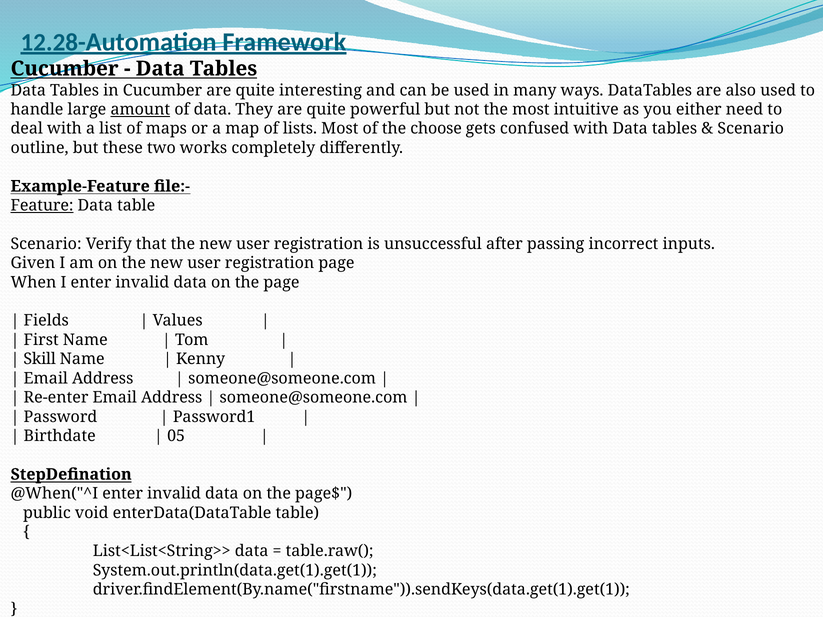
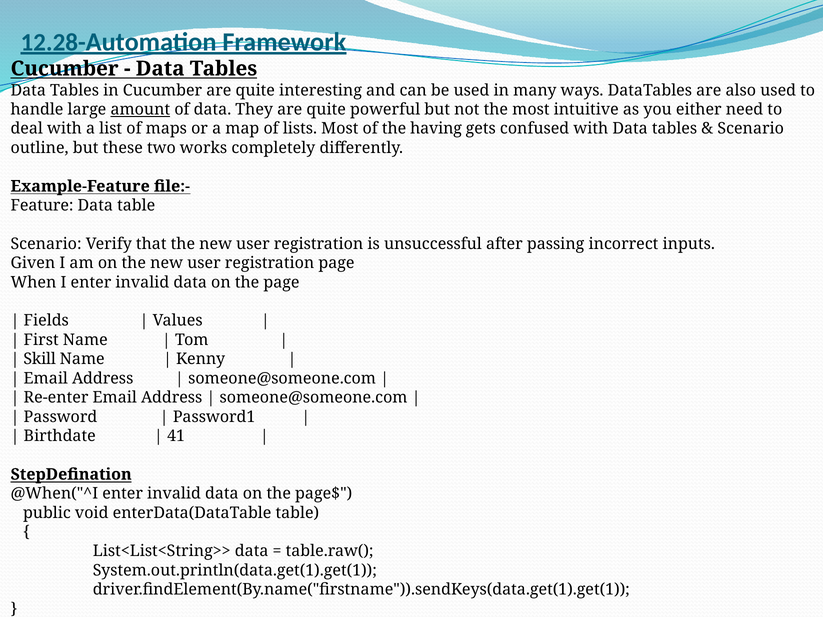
choose: choose -> having (436, 129)
Feature underline: present -> none (42, 206)
05: 05 -> 41 (176, 436)
